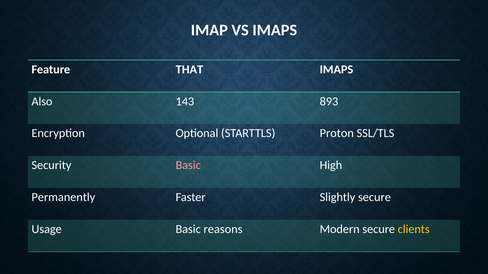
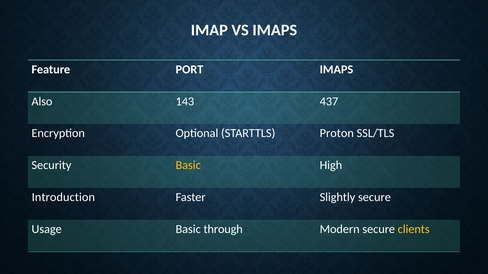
THAT: THAT -> PORT (189, 70)
893: 893 -> 437 (329, 102)
Basic colour: pink -> yellow (188, 166)
Permanently: Permanently -> Introduction (63, 198)
reasons: reasons -> through (223, 230)
